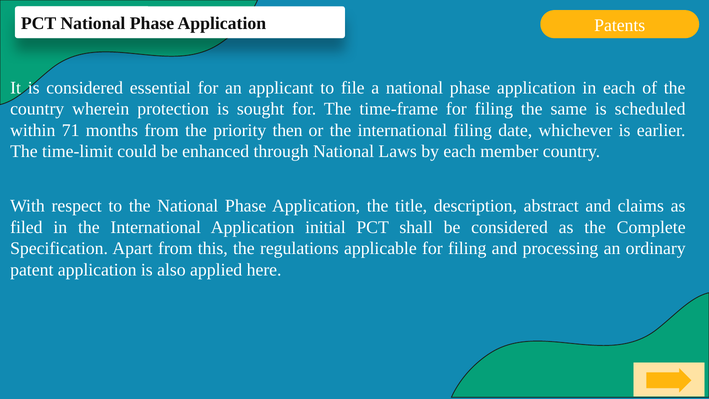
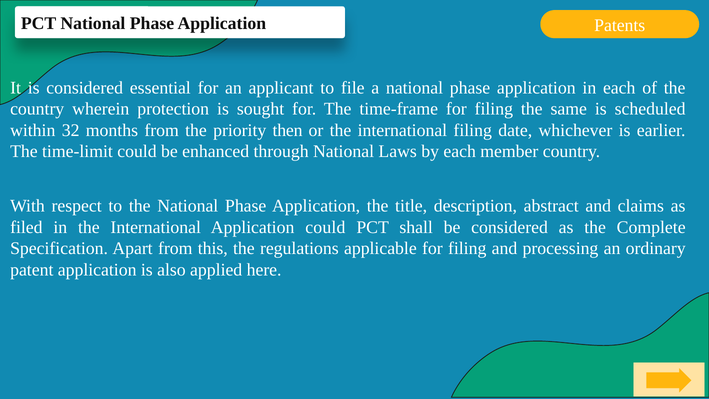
71: 71 -> 32 (71, 130)
Application initial: initial -> could (325, 227)
